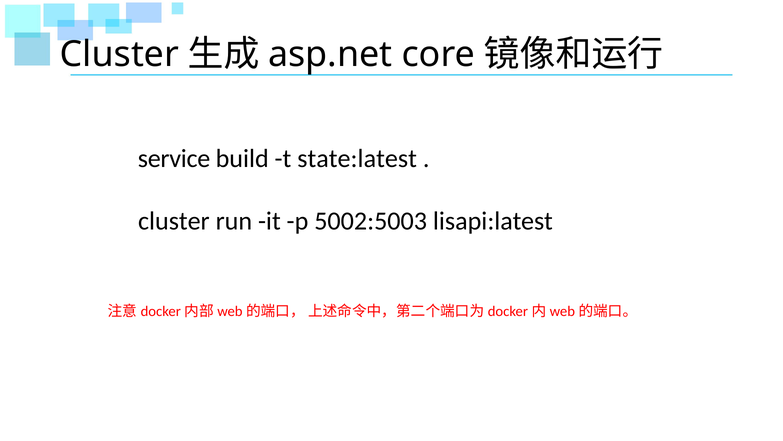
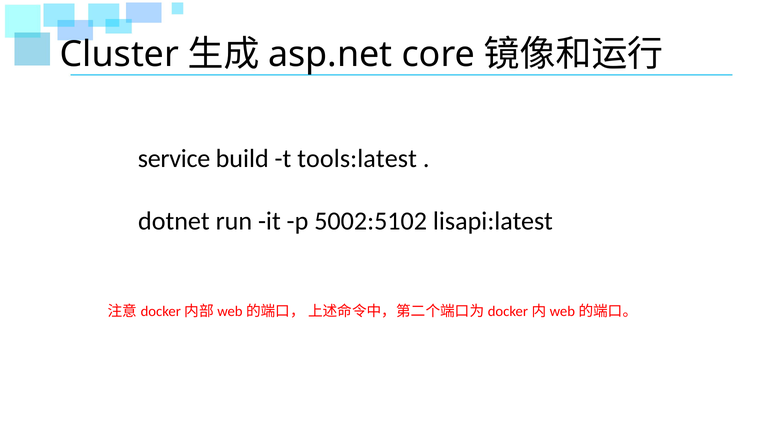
state:latest: state:latest -> tools:latest (357, 158)
cluster: cluster -> dotnet (174, 221)
5002:5003: 5002:5003 -> 5002:5102 (371, 221)
